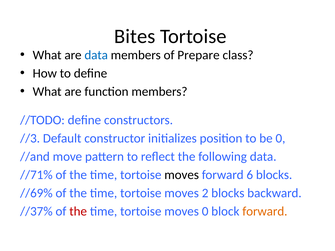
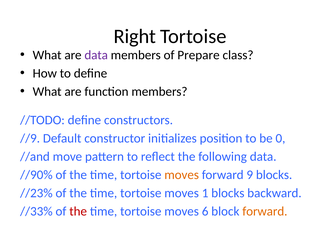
Bites: Bites -> Right (135, 36)
data colour: blue -> purple (96, 55)
//3: //3 -> //9 (30, 139)
//71%: //71% -> //90% (36, 175)
moves colour: black -> orange (182, 175)
6: 6 -> 9 (250, 175)
//69%: //69% -> //23% (36, 193)
2: 2 -> 1 (205, 193)
//37%: //37% -> //33% (36, 212)
moves 0: 0 -> 6 (205, 212)
